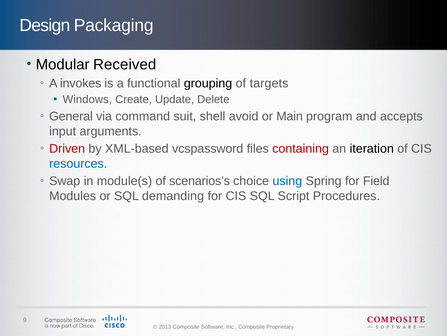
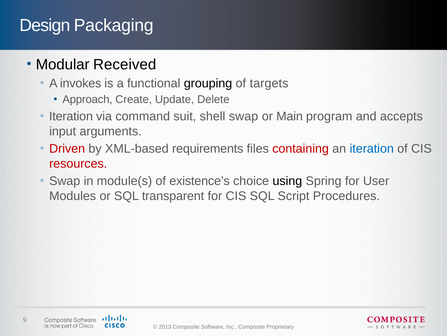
Windows: Windows -> Approach (87, 99)
General: General -> Iteration (71, 116)
shell avoid: avoid -> swap (244, 116)
vcspassword: vcspassword -> requirements (208, 148)
iteration colour: black -> blue (372, 148)
resources colour: blue -> red (78, 163)
scenarios’s: scenarios’s -> existence’s (200, 181)
using colour: blue -> black (287, 181)
Field: Field -> User (376, 181)
demanding: demanding -> transparent (173, 196)
